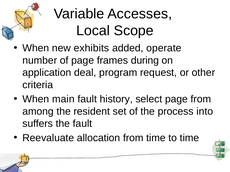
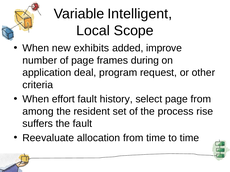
Accesses: Accesses -> Intelligent (140, 14)
operate: operate -> improve (164, 48)
main: main -> effort (63, 99)
into: into -> rise (205, 112)
